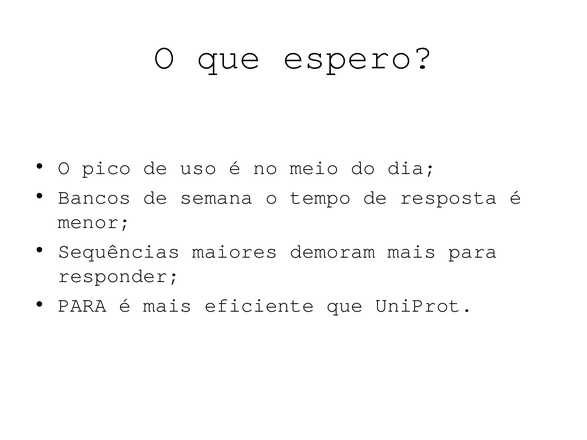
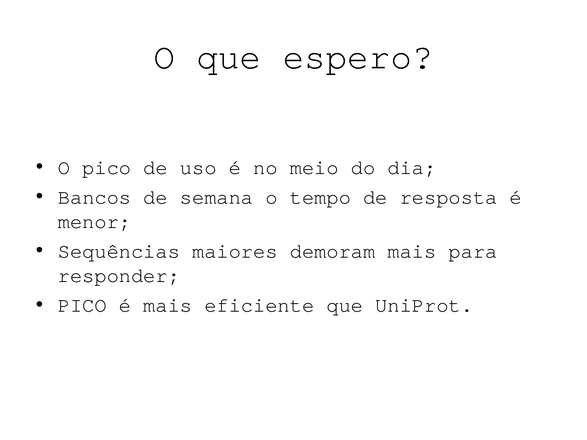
PARA: PARA -> PICO (82, 305)
